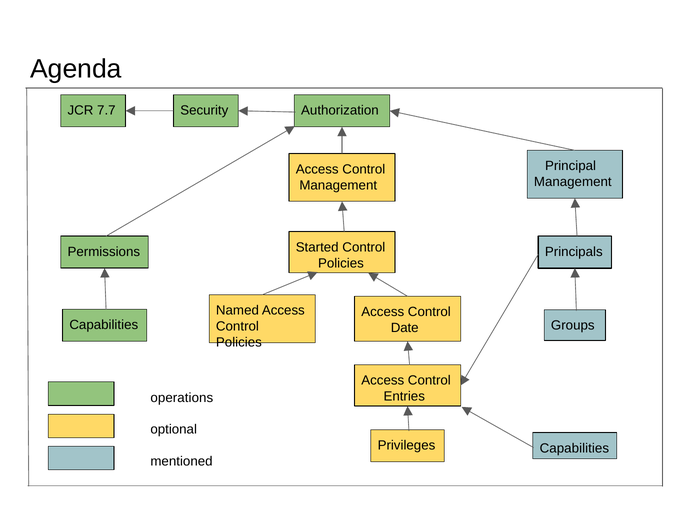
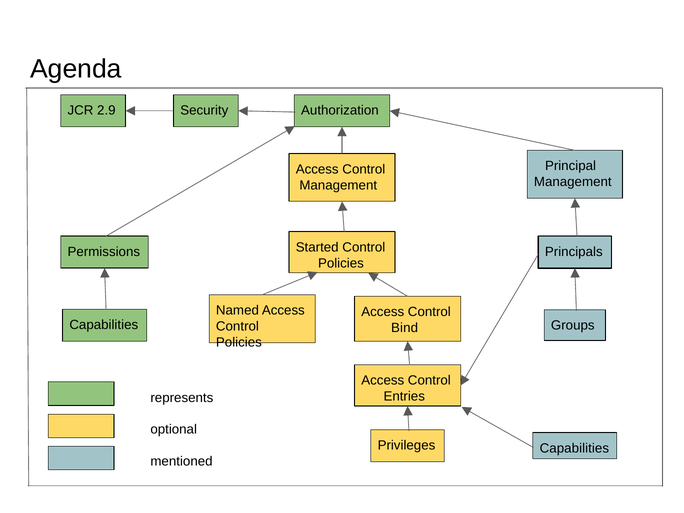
7.7: 7.7 -> 2.9 (106, 111)
Date: Date -> Bind (405, 328)
operations: operations -> represents (182, 398)
